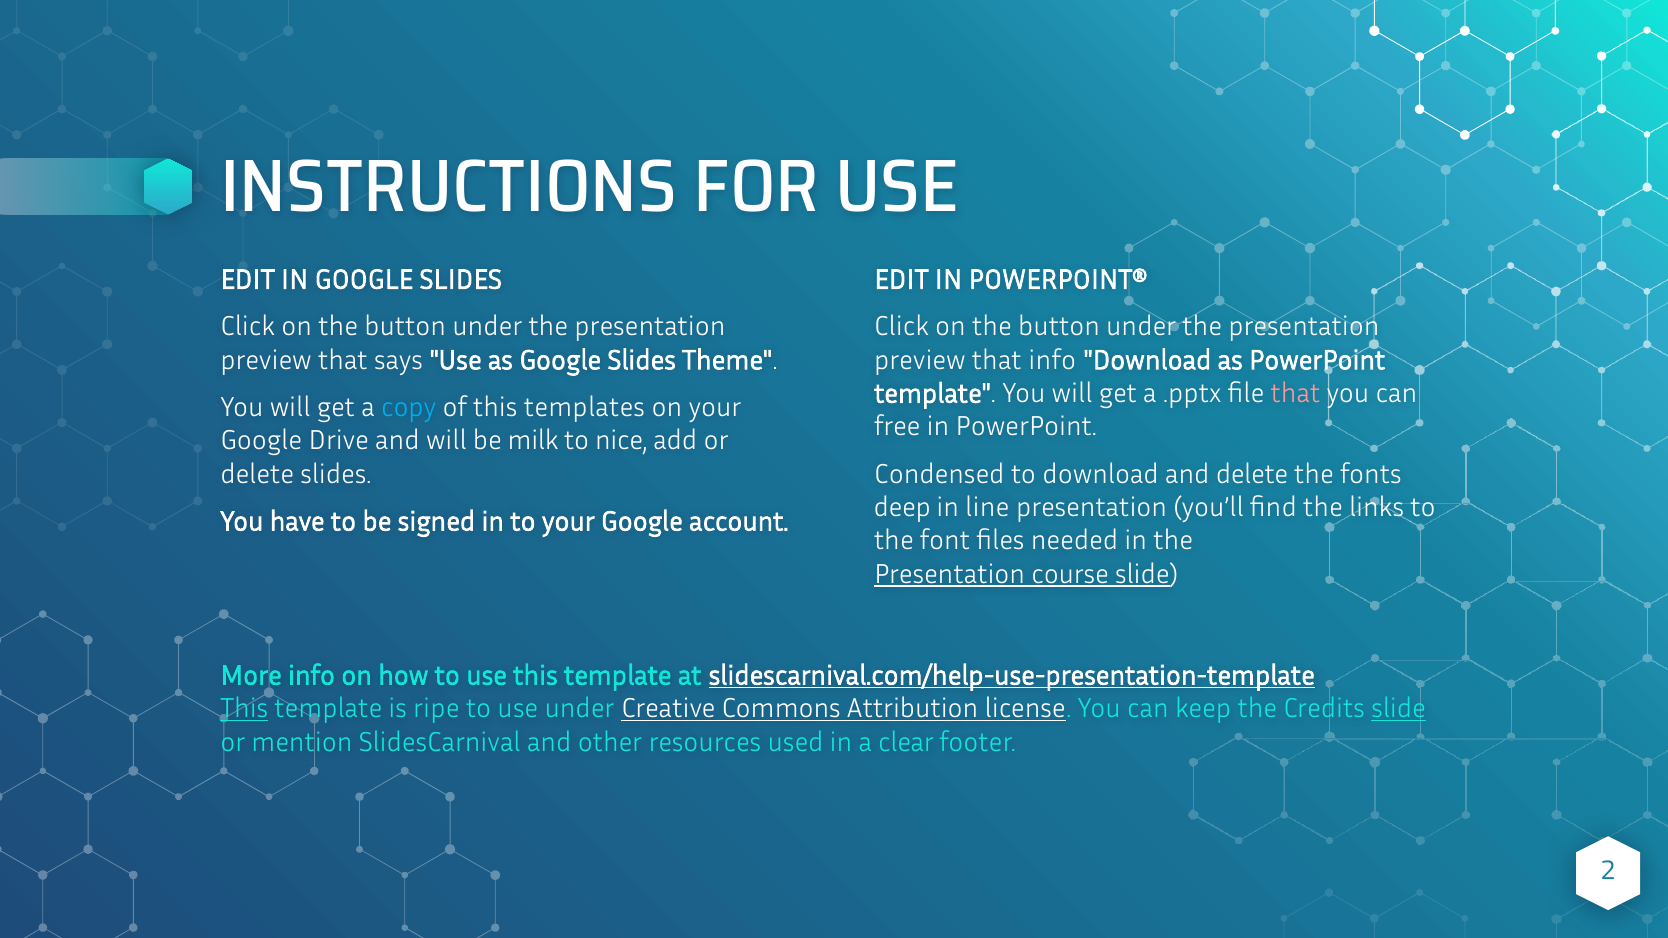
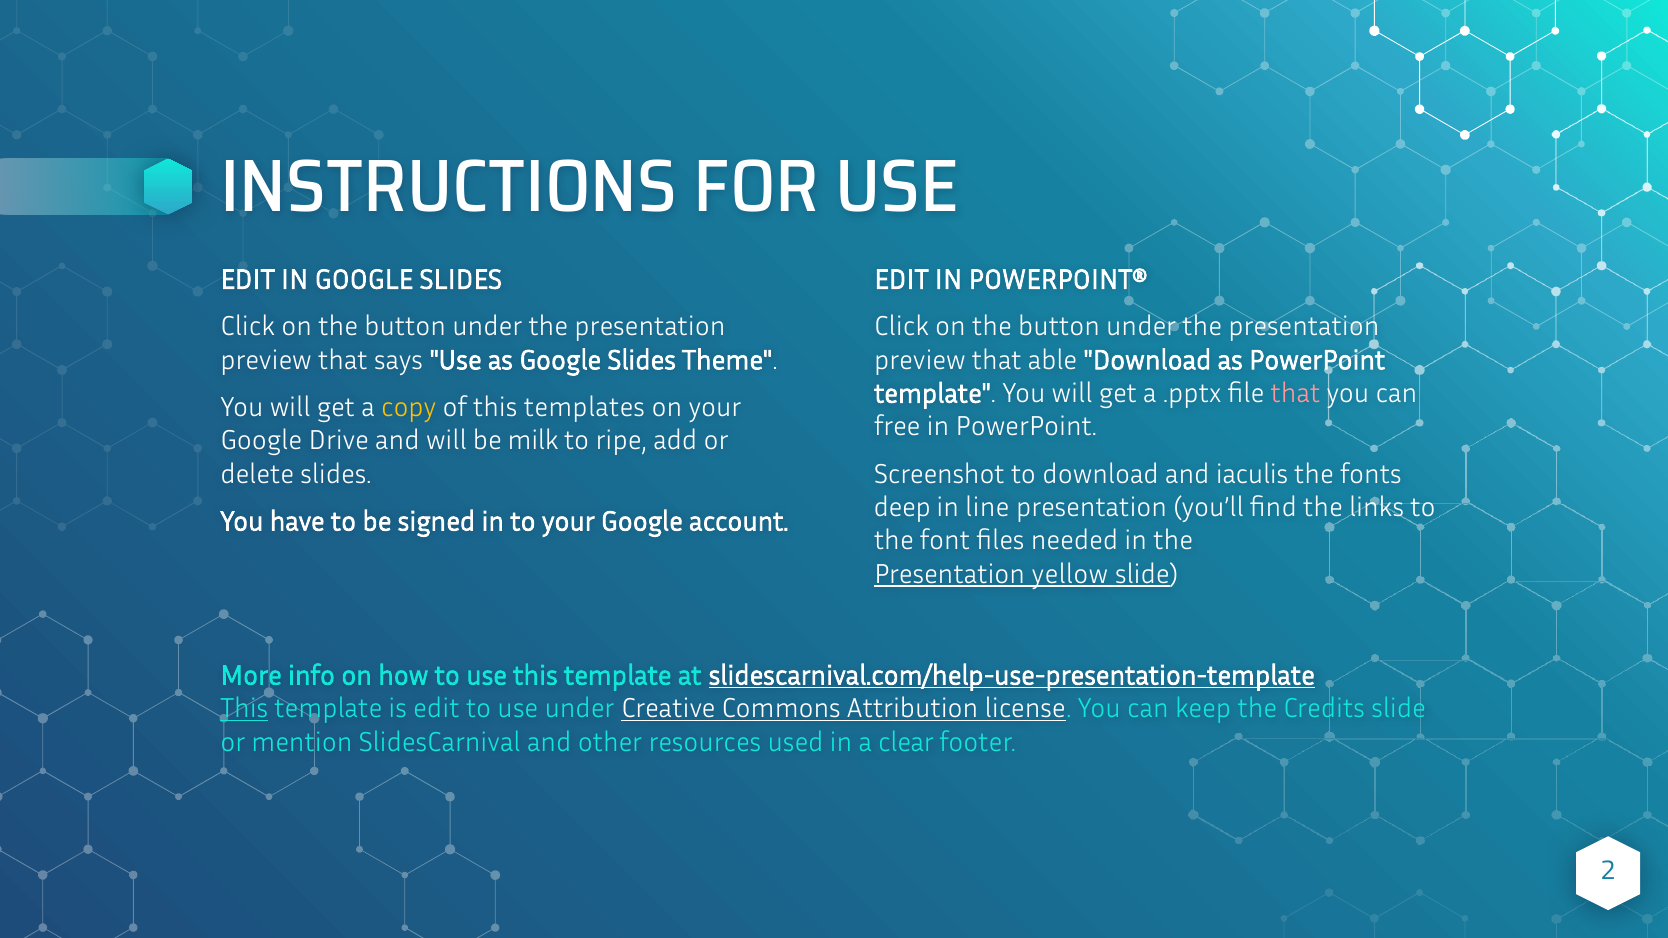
that info: info -> able (1052, 360)
copy colour: light blue -> yellow (409, 407)
nice: nice -> ripe (621, 441)
Condensed: Condensed -> Screenshot (939, 474)
and delete: delete -> iaculis (1252, 474)
course: course -> yellow (1070, 574)
is ripe: ripe -> edit (436, 709)
slide underline: present -> none (1399, 709)
